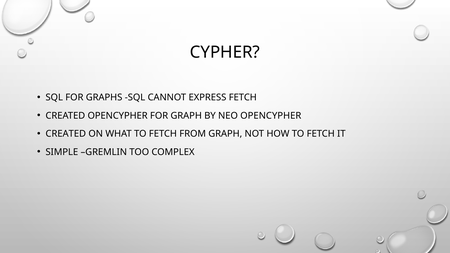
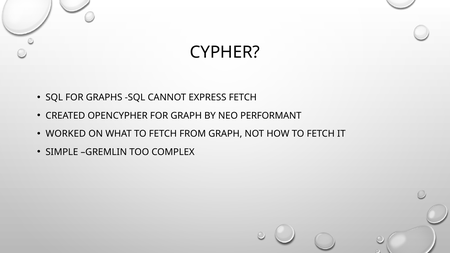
NEO OPENCYPHER: OPENCYPHER -> PERFORMANT (271, 116)
CREATED: CREATED -> WORKED (66, 134)
